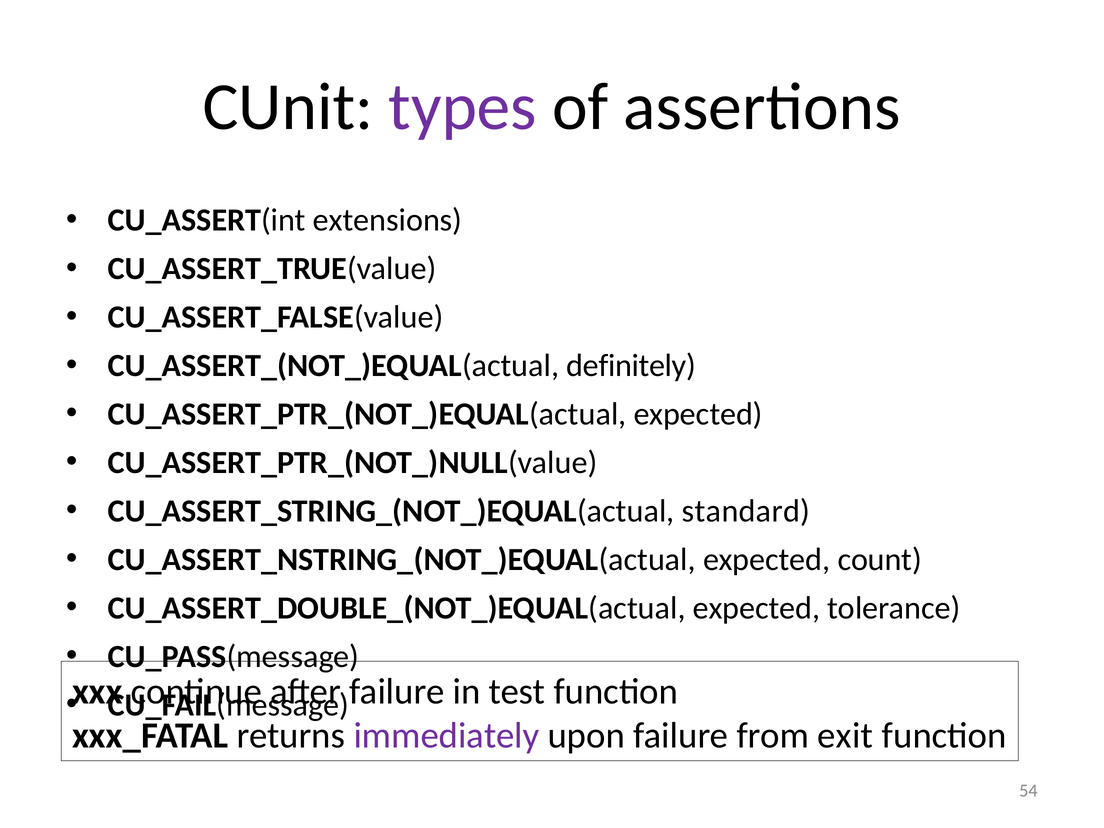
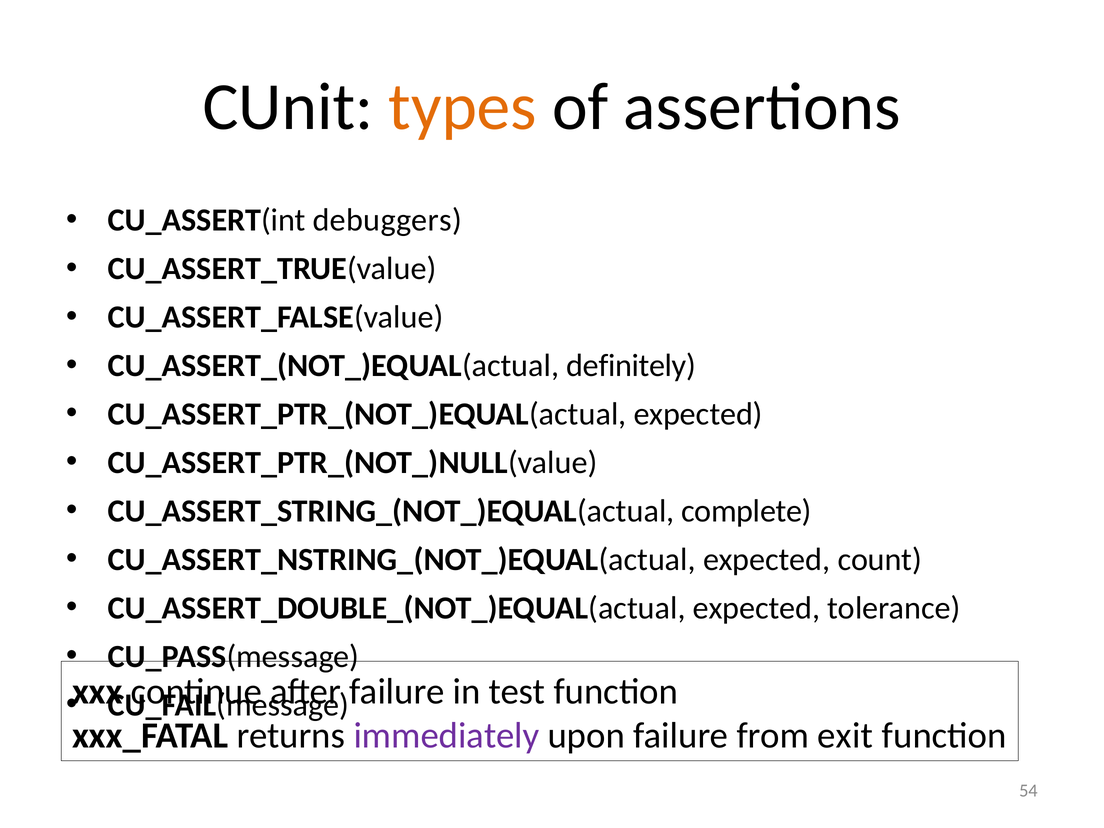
types colour: purple -> orange (463, 107)
extensions: extensions -> debuggers (387, 220)
standard: standard -> complete (746, 511)
